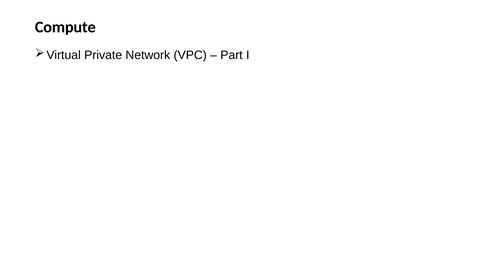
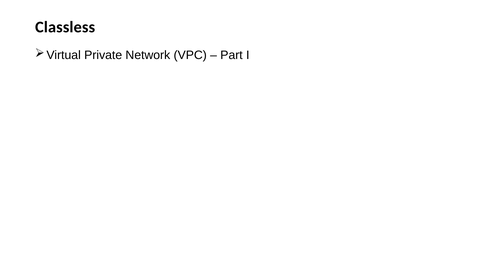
Compute: Compute -> Classless (65, 27)
